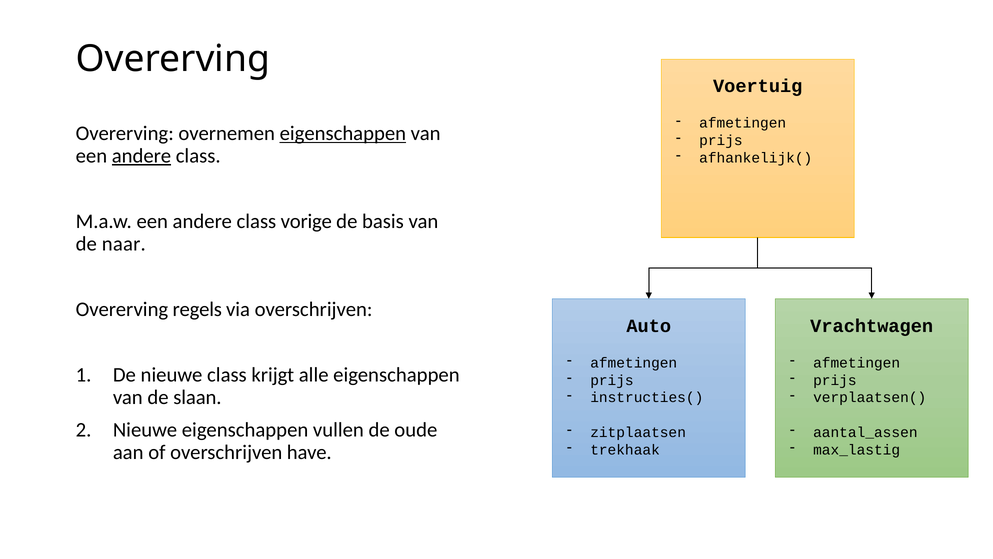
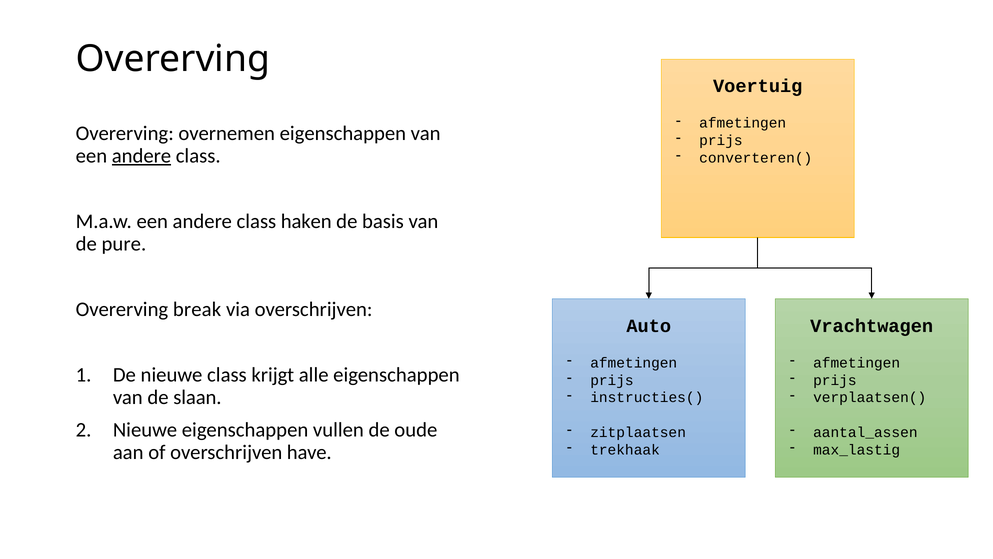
eigenschappen underline: present -> none (343, 133)
afhankelijk(: afhankelijk( -> converteren( (756, 158)
vorige: vorige -> haken (306, 221)
naar: naar -> pure (124, 244)
regels: regels -> break (197, 309)
